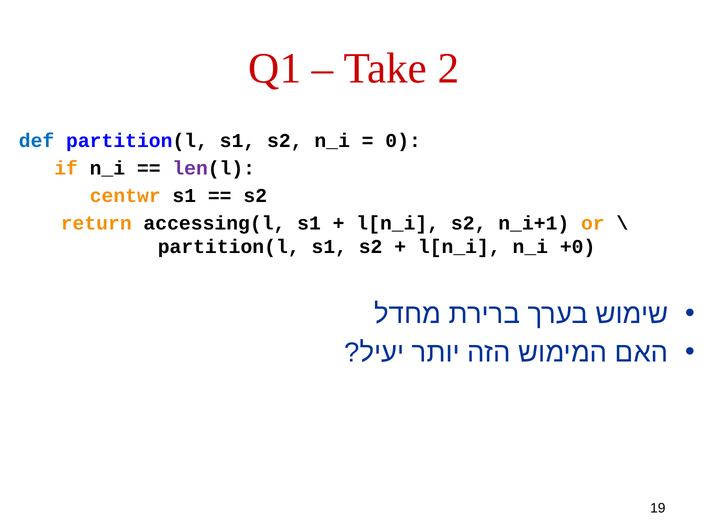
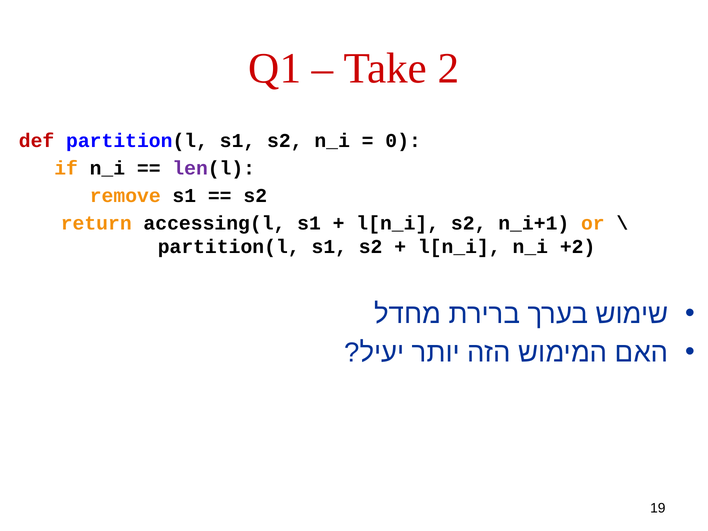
def colour: blue -> red (37, 141)
centwr: centwr -> remove (125, 196)
+0: +0 -> +2 (578, 247)
